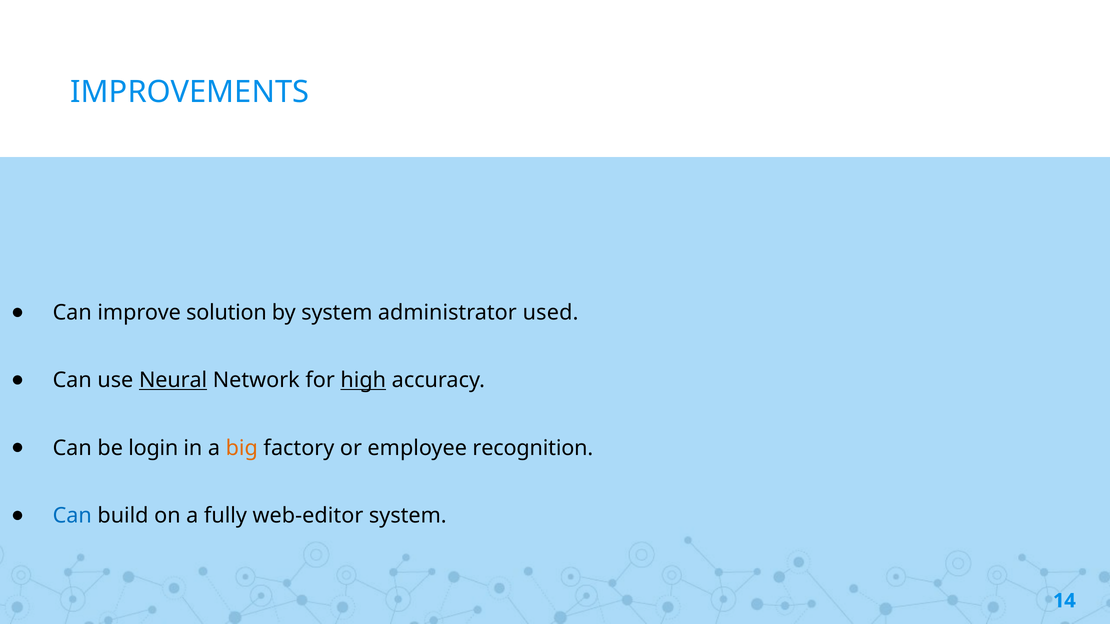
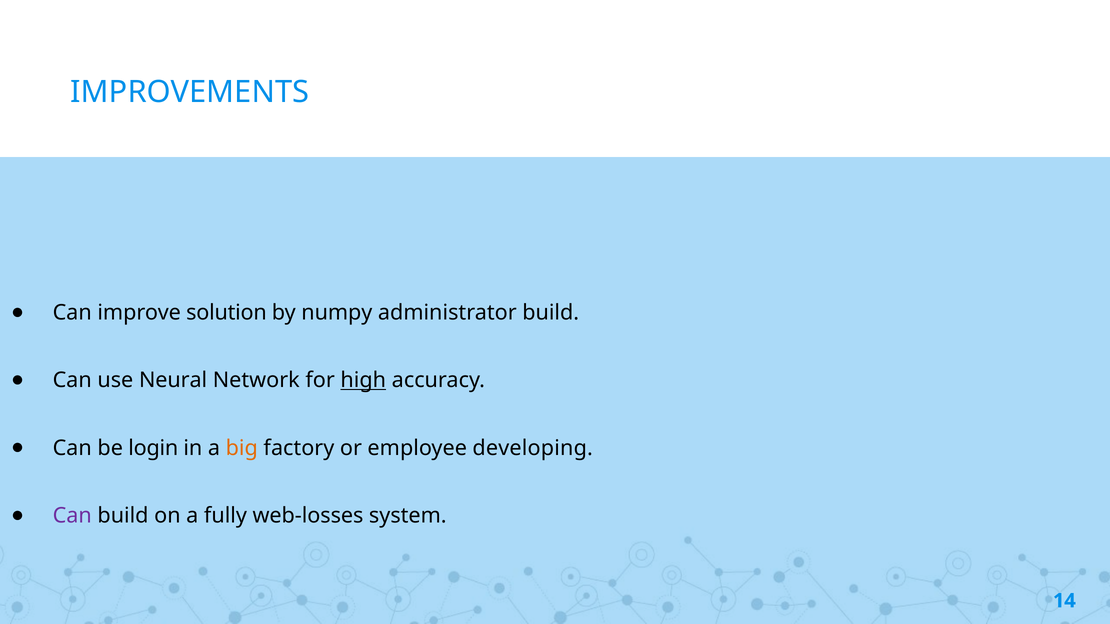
by system: system -> numpy (337, 313)
administrator used: used -> build (551, 313)
Neural underline: present -> none (173, 381)
recognition: recognition -> developing (533, 448)
Can colour: blue -> purple (72, 516)
web-editor: web-editor -> web-losses (308, 516)
